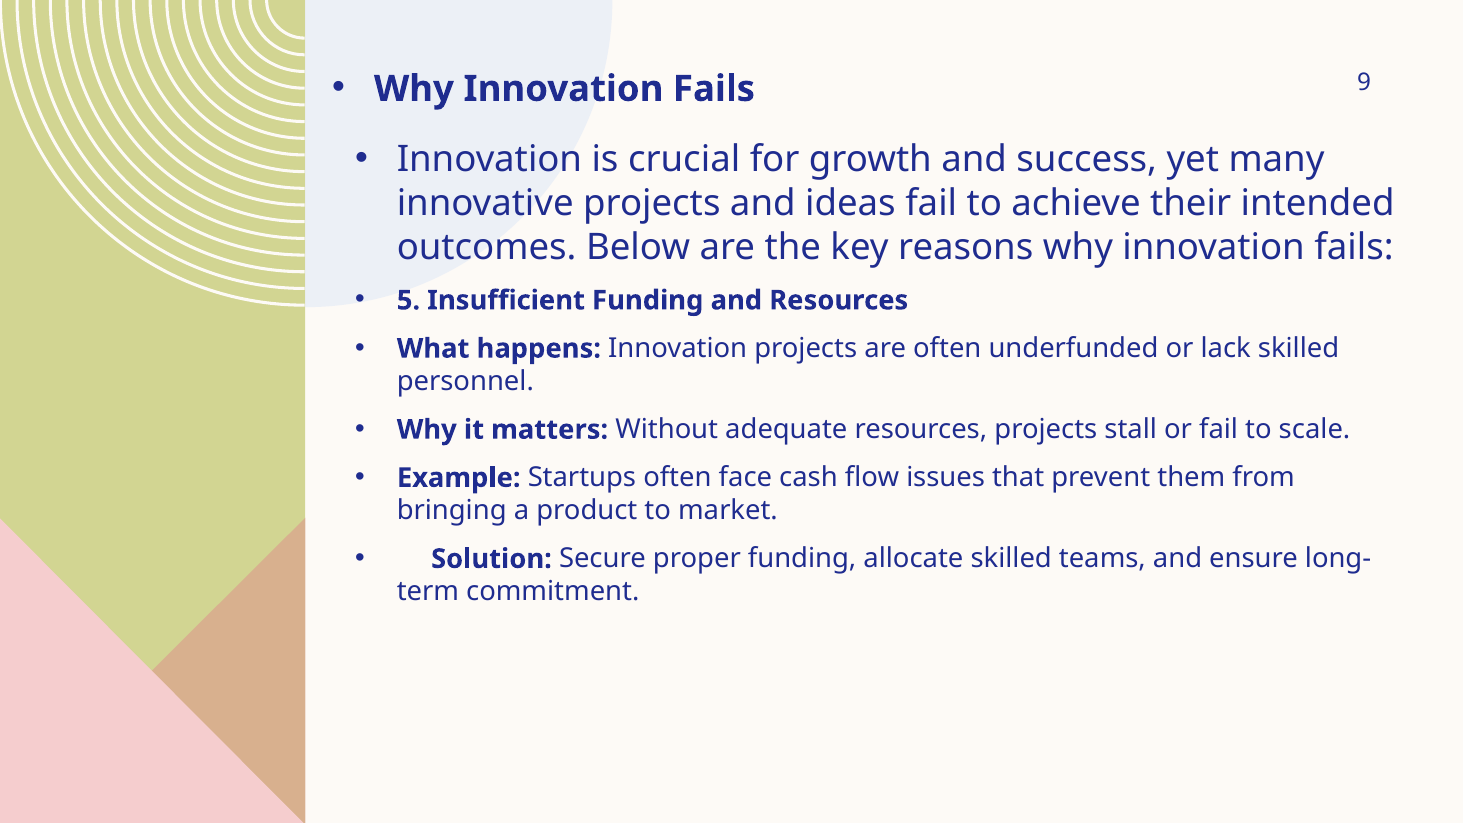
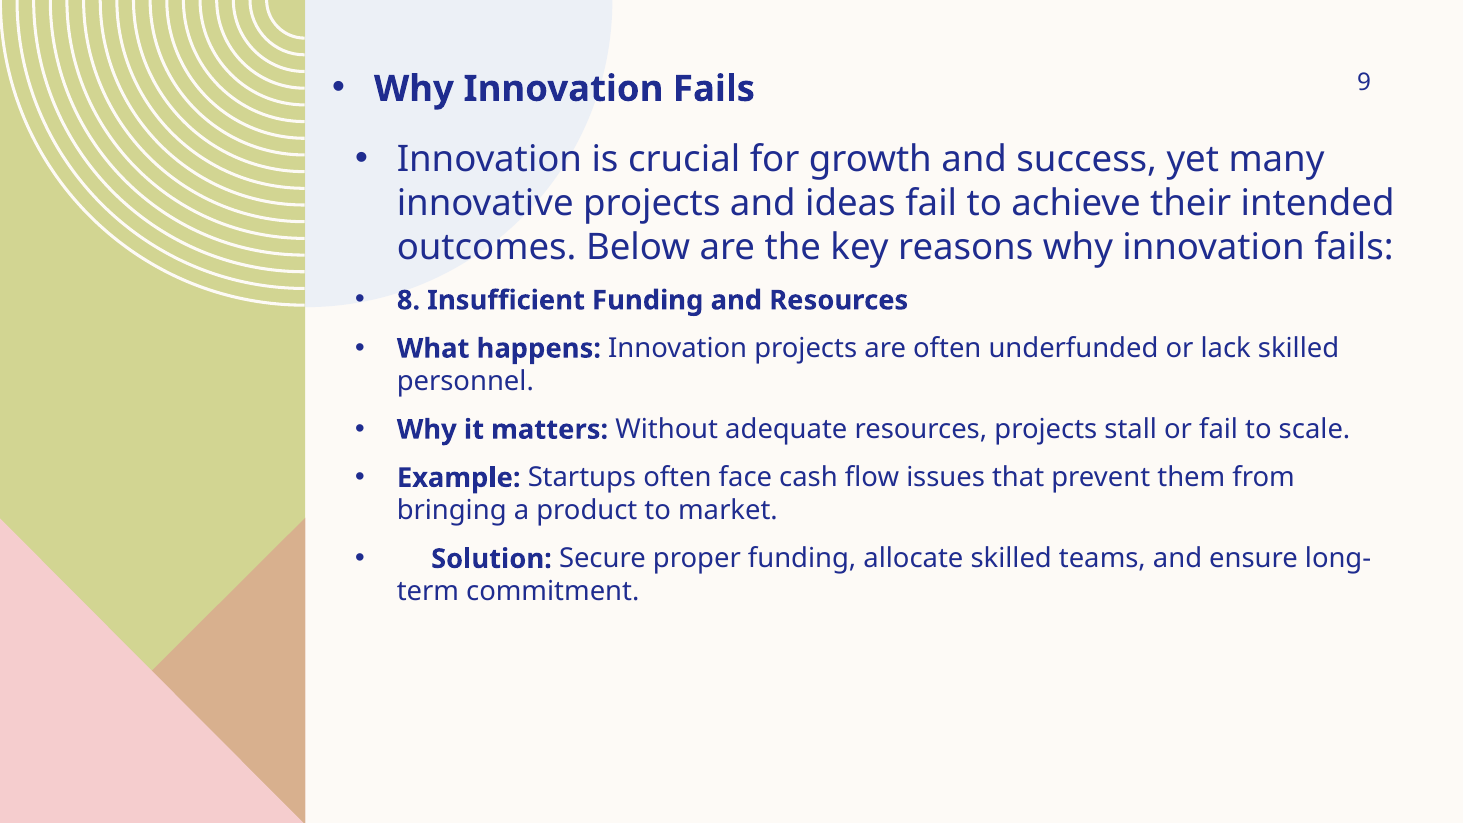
5: 5 -> 8 (408, 300)
